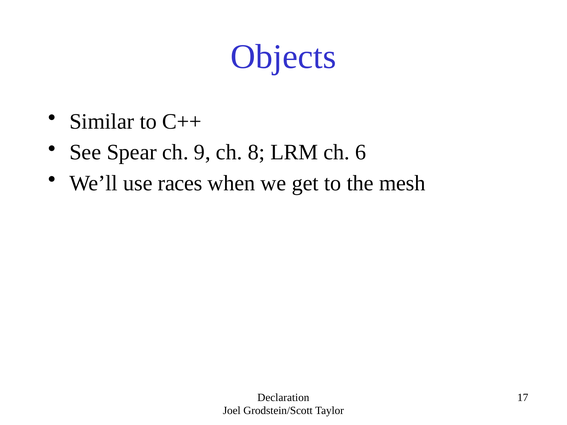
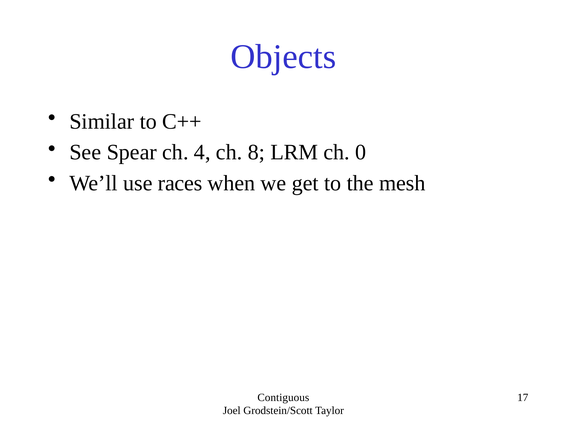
9: 9 -> 4 (202, 152)
6: 6 -> 0 (361, 152)
Declaration: Declaration -> Contiguous (283, 398)
